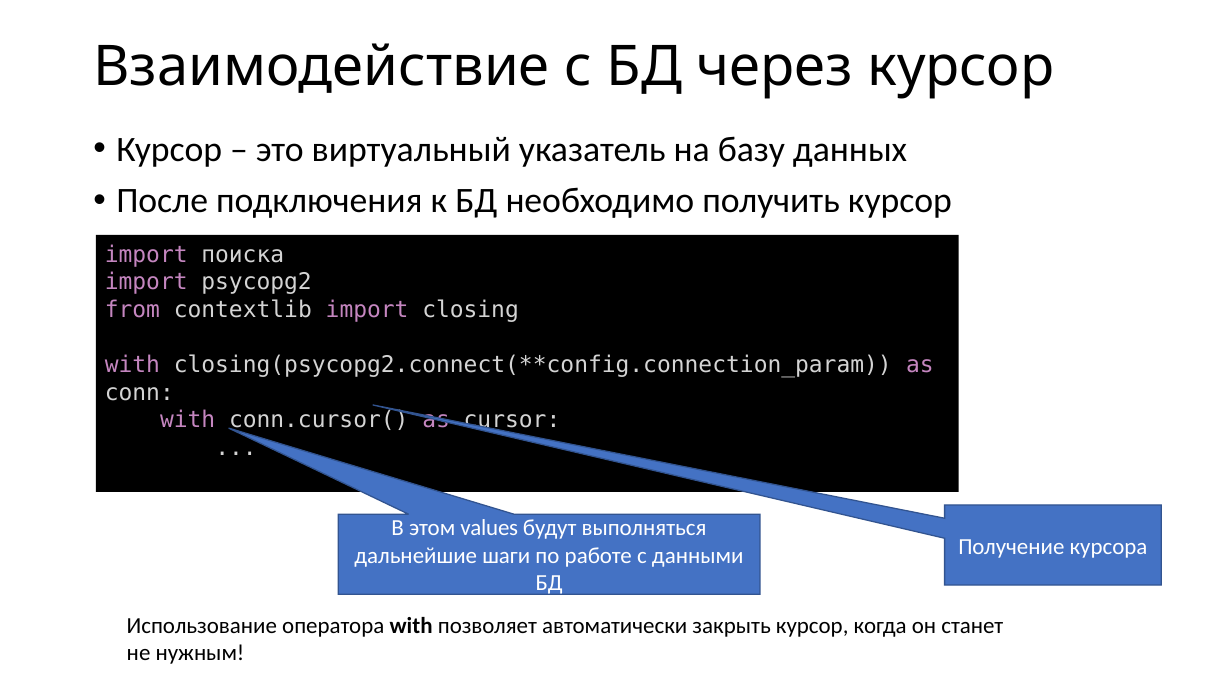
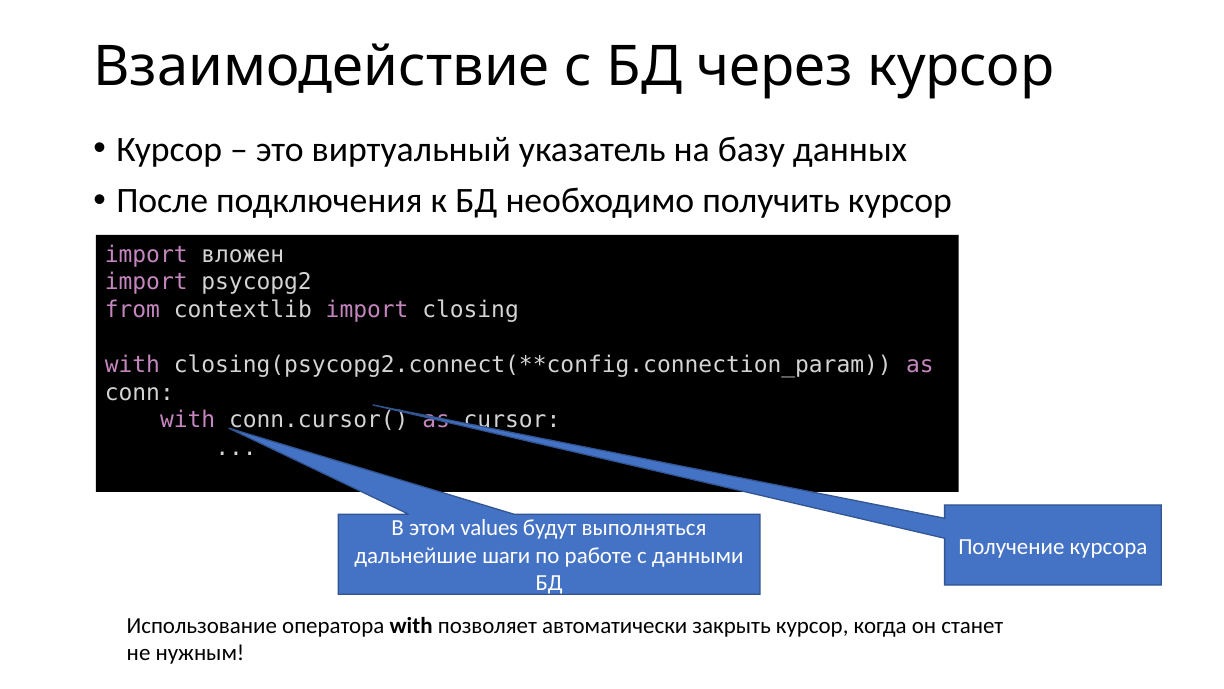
поиска: поиска -> вложен (243, 255)
